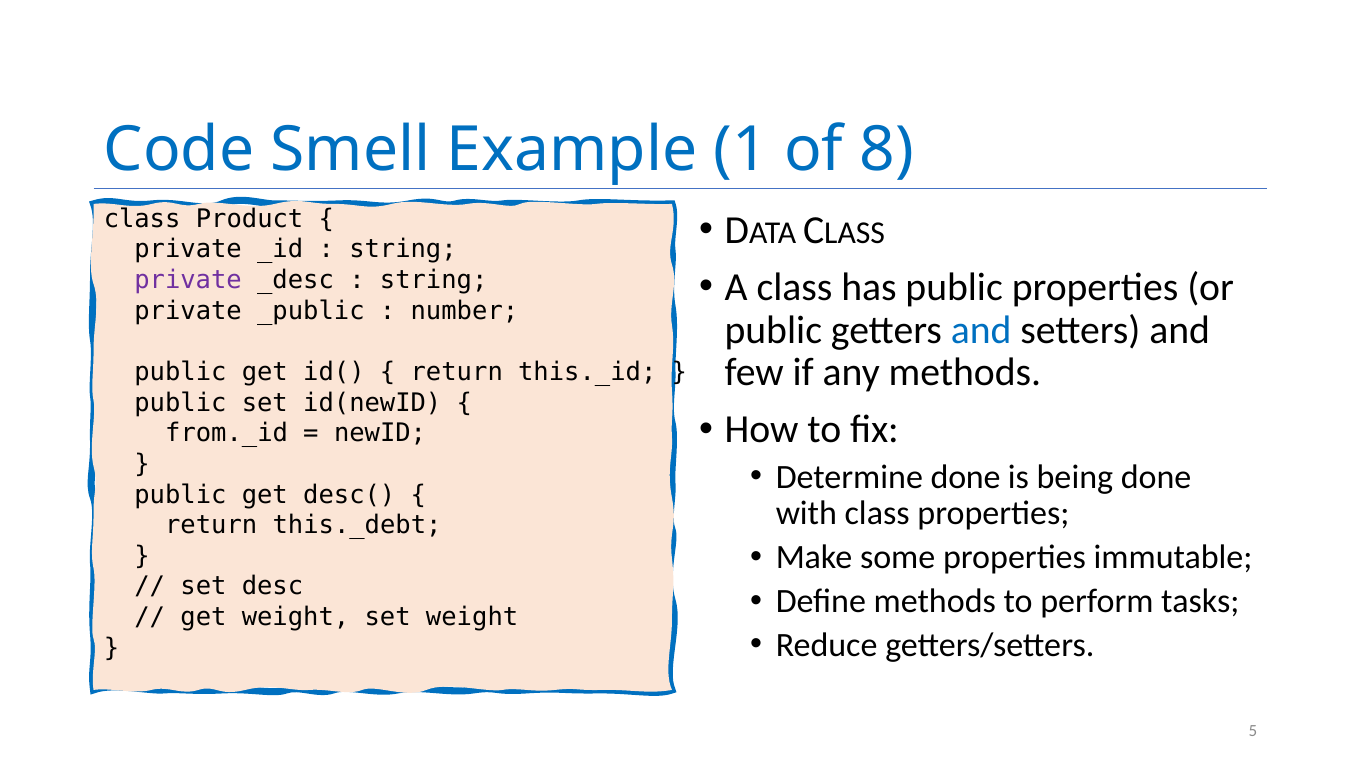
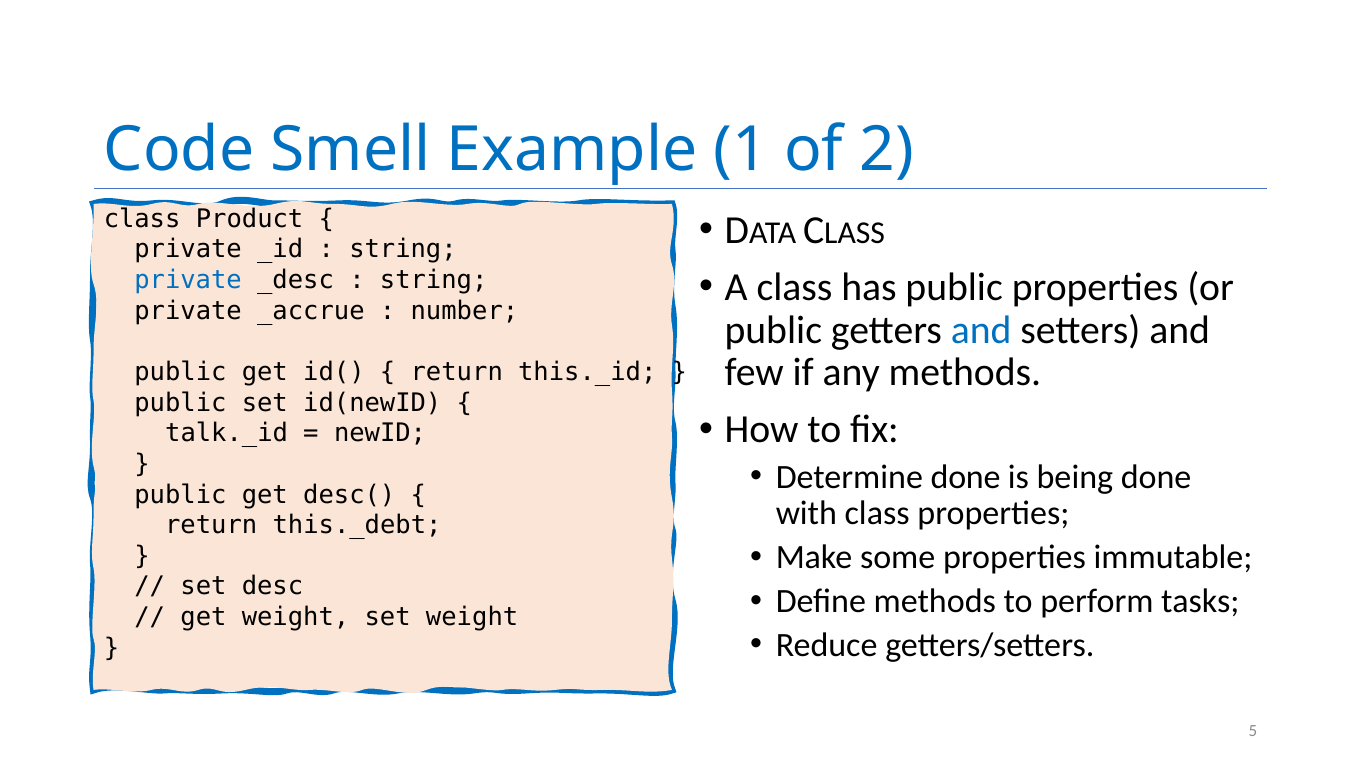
8: 8 -> 2 (887, 150)
private colour: purple -> blue (188, 280)
_public: _public -> _accrue (311, 311)
from._id: from._id -> talk._id (227, 433)
